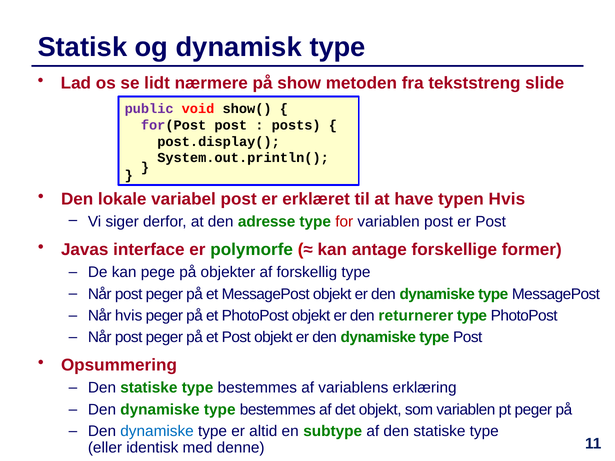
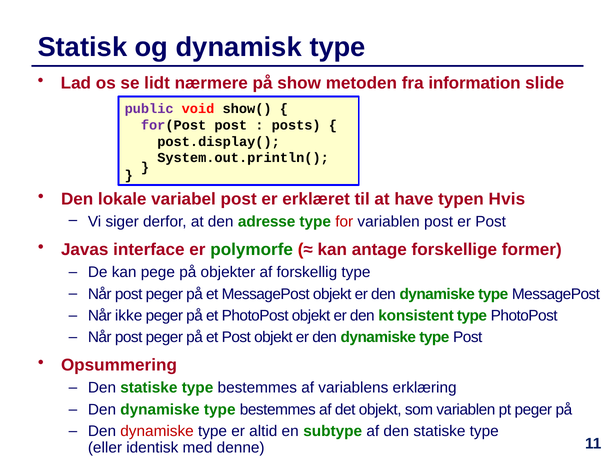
tekststreng: tekststreng -> information (475, 83)
Når hvis: hvis -> ikke (129, 316)
returnerer: returnerer -> konsistent (416, 316)
dynamiske colour: blue -> red (157, 432)
